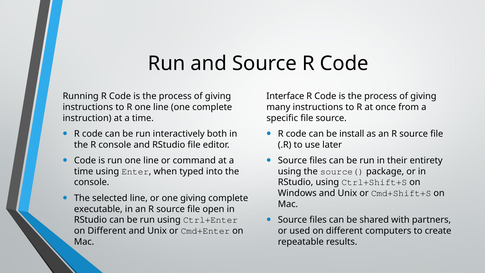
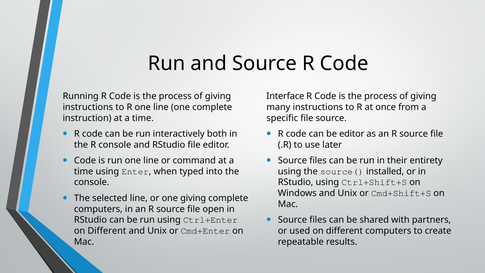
be install: install -> editor (352, 134)
package: package -> installed (385, 171)
executable: executable -> computers (98, 209)
